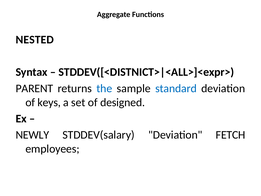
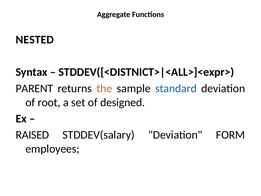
the colour: blue -> orange (104, 88)
keys: keys -> root (49, 102)
NEWLY: NEWLY -> RAISED (32, 135)
FETCH: FETCH -> FORM (231, 135)
